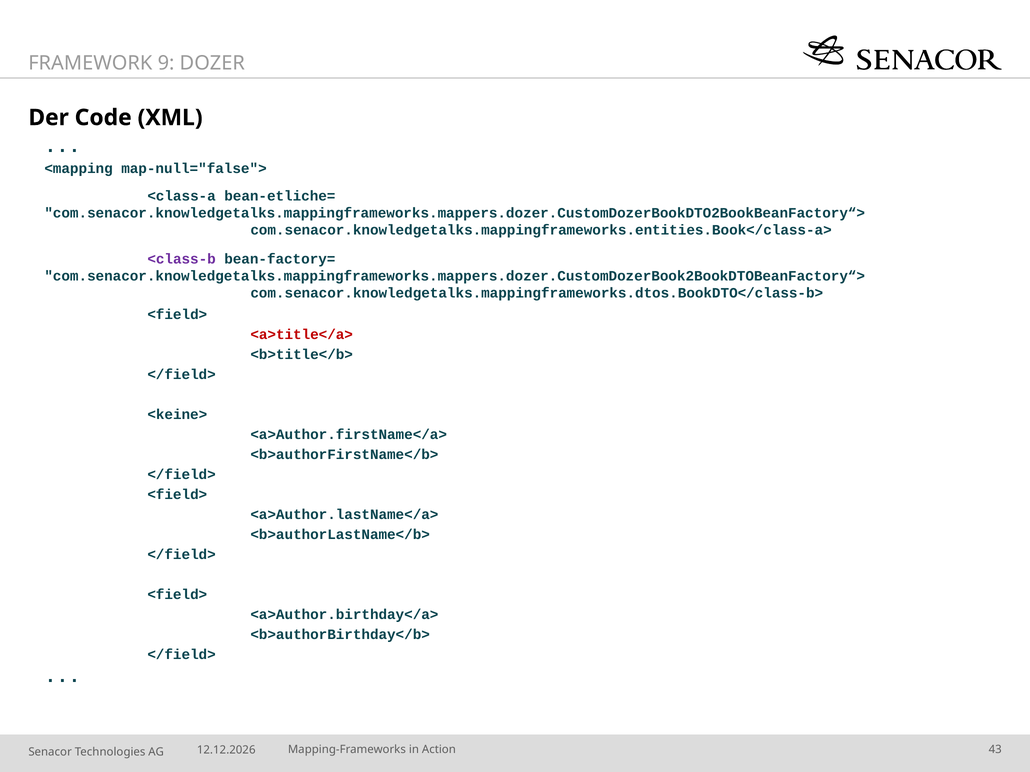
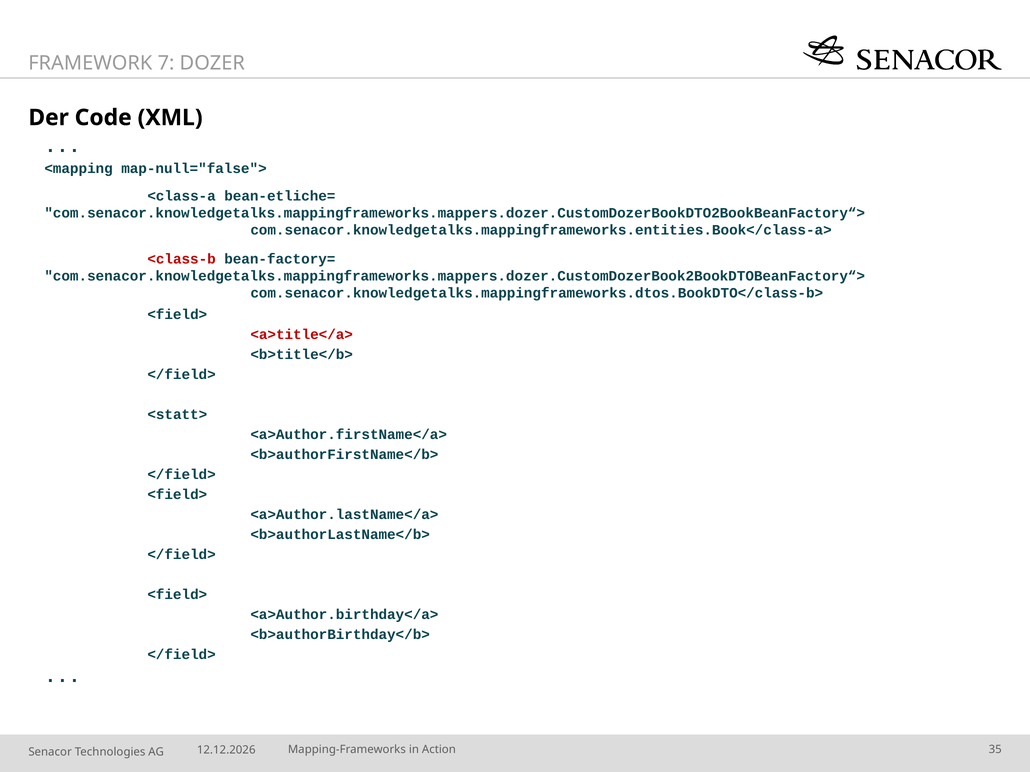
9: 9 -> 7 (166, 63)
<class-b colour: purple -> red (182, 259)
<keine>: <keine> -> <statt> (177, 415)
43: 43 -> 35 (995, 750)
